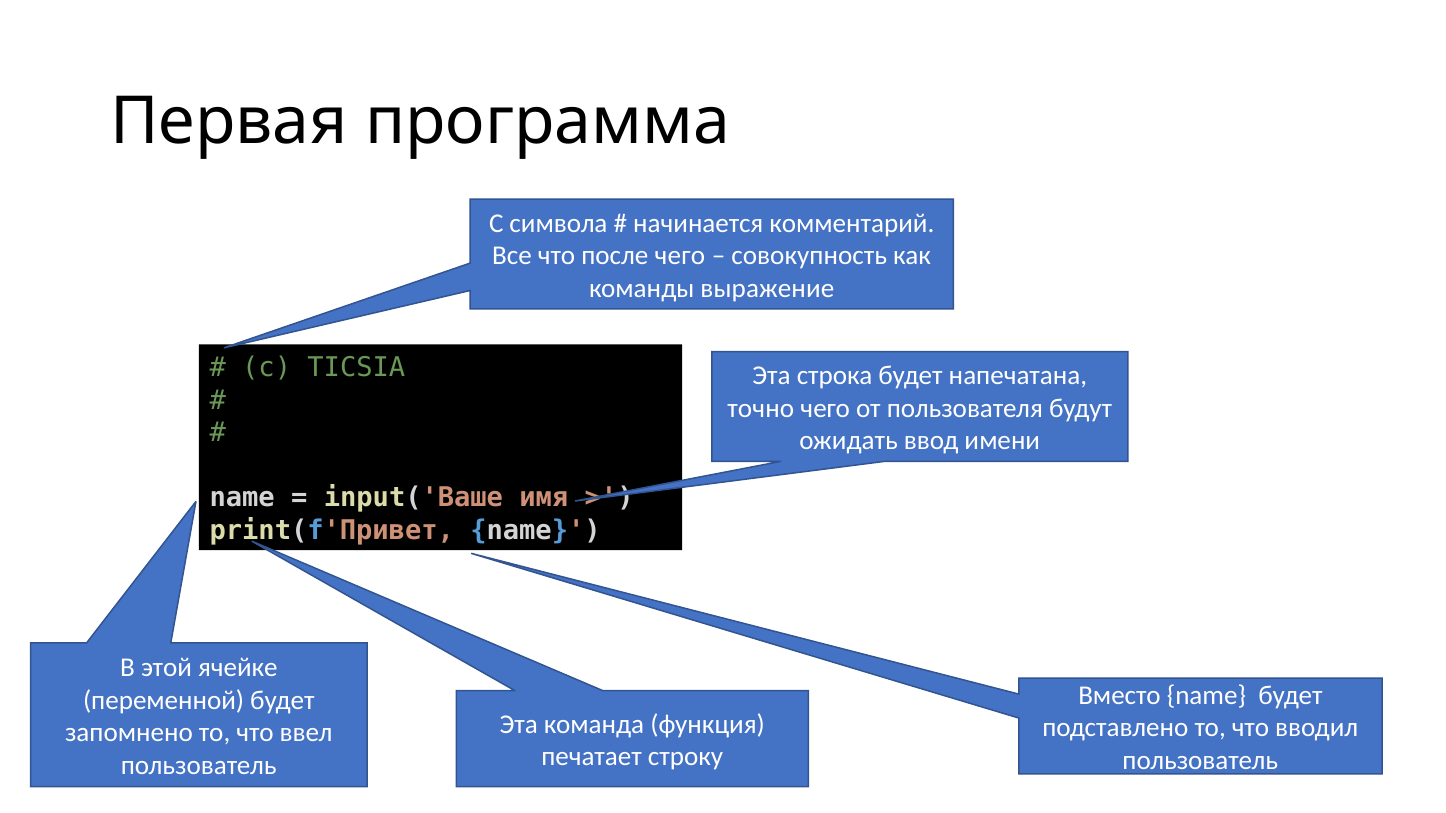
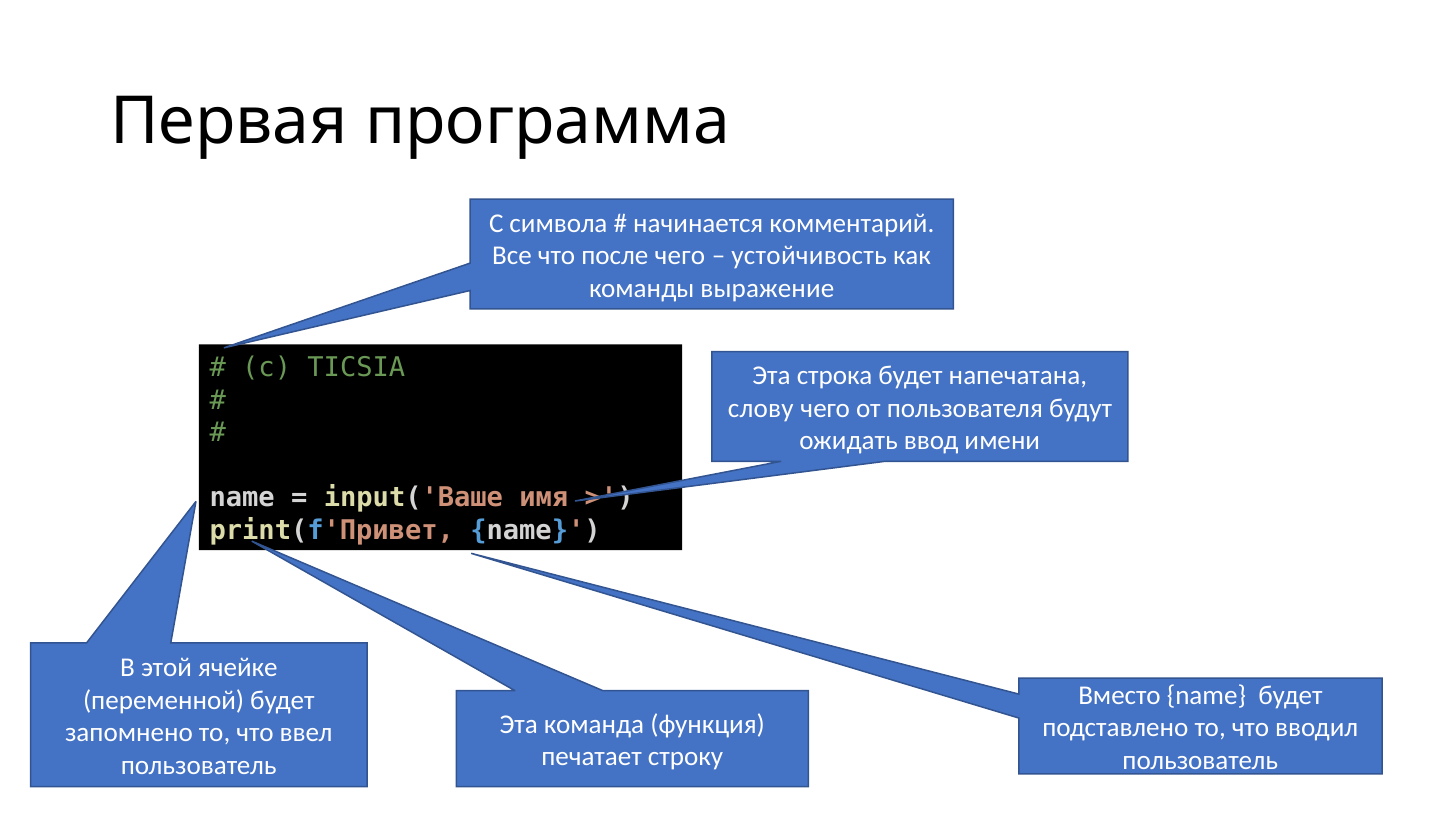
совокупность: совокупность -> устойчивость (809, 256)
точно: точно -> слову (761, 409)
